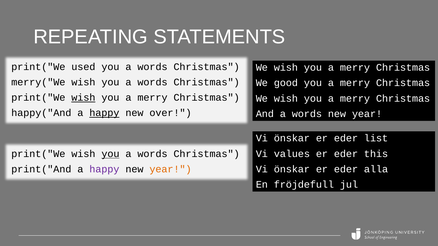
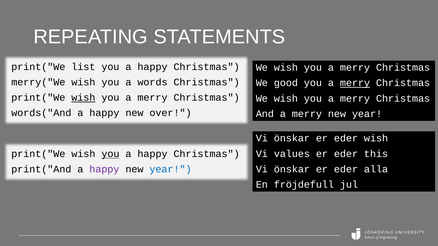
used: used -> list (83, 67)
words: words -> happy (153, 67)
merry underline: none -> present (355, 83)
happy("And: happy("And -> words("And (41, 113)
happy underline: present -> none (104, 113)
And a words: words -> merry (307, 114)
eder list: list -> wish (376, 139)
words: words -> happy (153, 154)
year colour: orange -> blue (171, 169)
